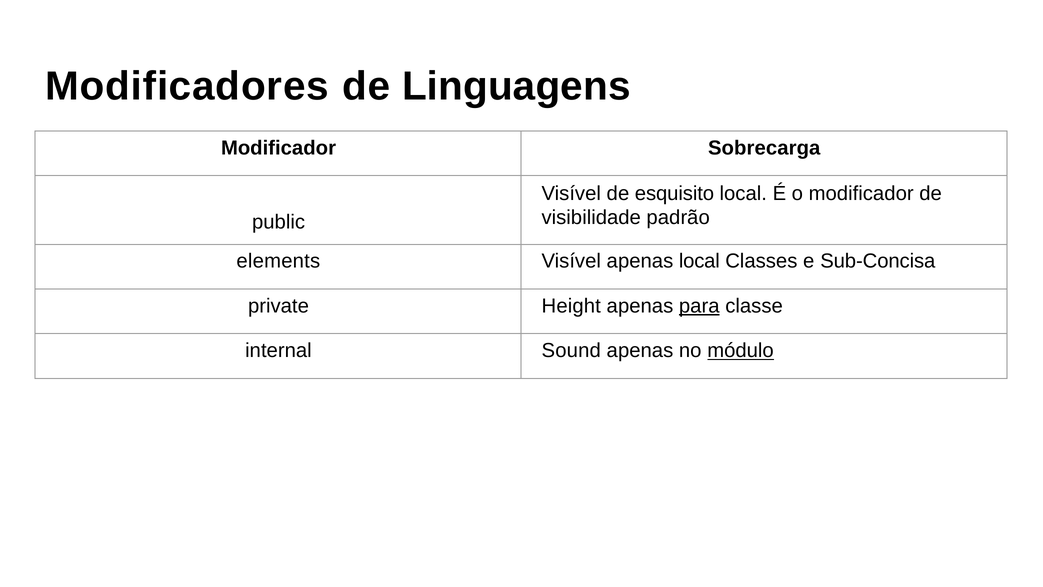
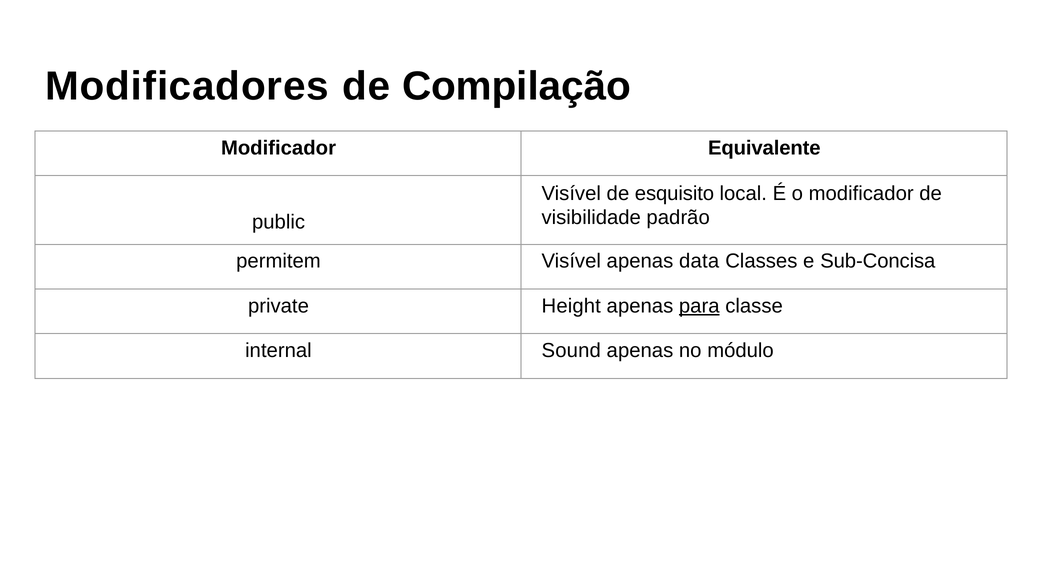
Linguagens: Linguagens -> Compilação (516, 86)
Sobrecarga: Sobrecarga -> Equivalente (764, 148)
elements: elements -> permitem (278, 261)
apenas local: local -> data (699, 261)
módulo underline: present -> none (741, 350)
